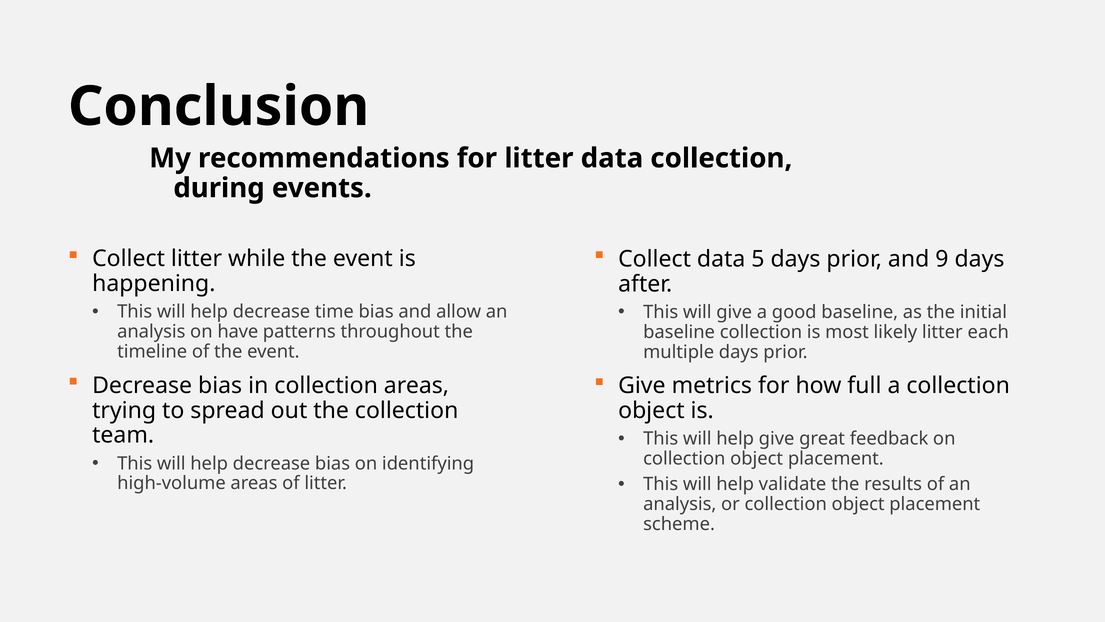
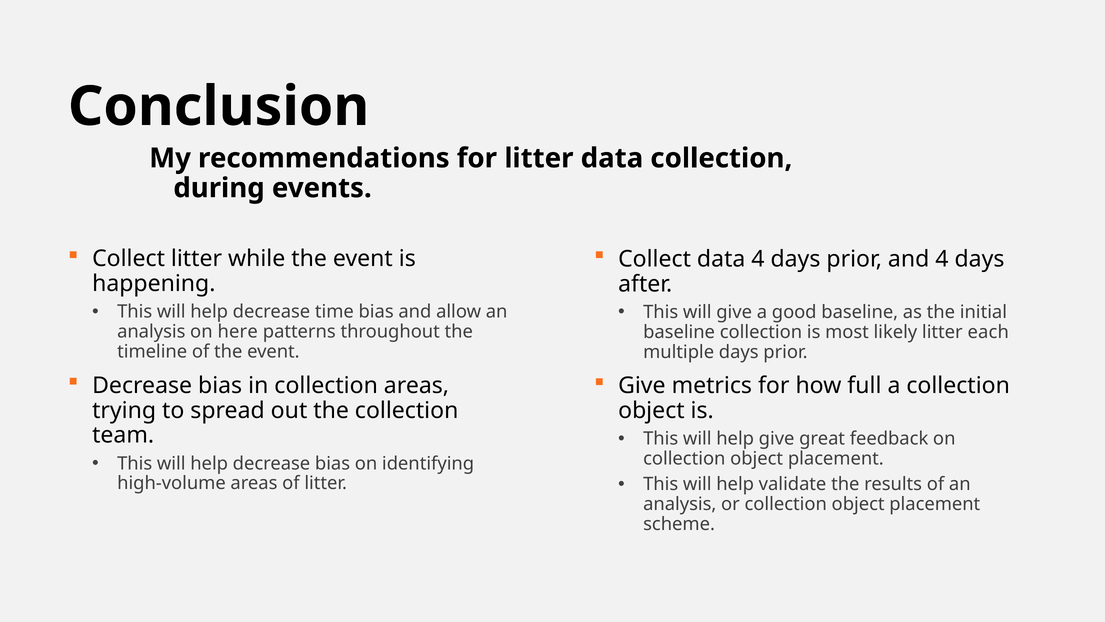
data 5: 5 -> 4 (758, 259)
and 9: 9 -> 4 (942, 259)
have: have -> here (238, 332)
